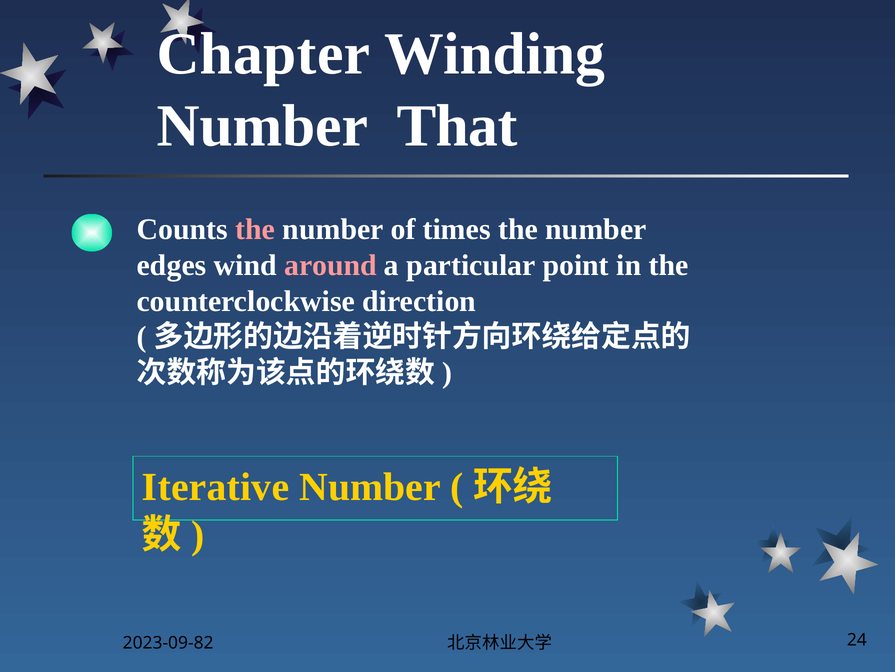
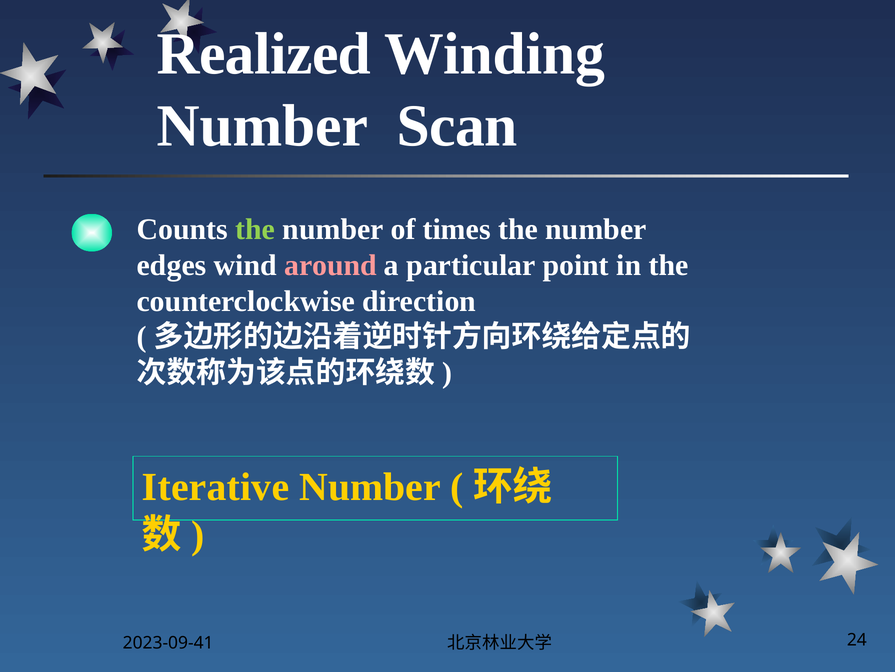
Chapter: Chapter -> Realized (264, 54)
That: That -> Scan (457, 126)
the colour: pink -> light green (255, 229)
2023-09-82: 2023-09-82 -> 2023-09-41 (168, 642)
